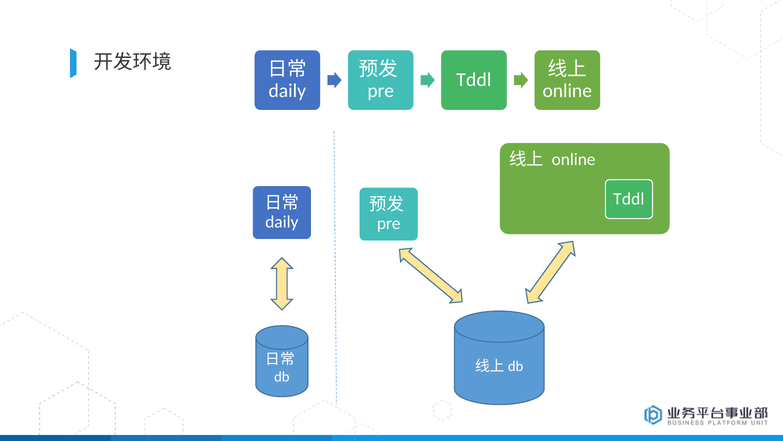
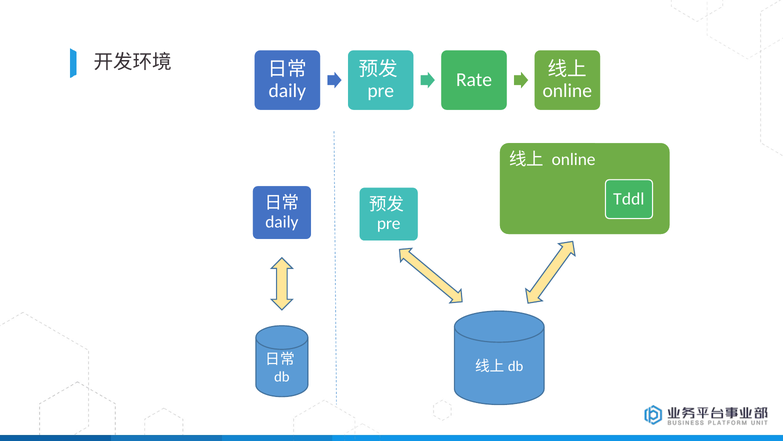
Tddl: Tddl -> Rate (474, 80)
